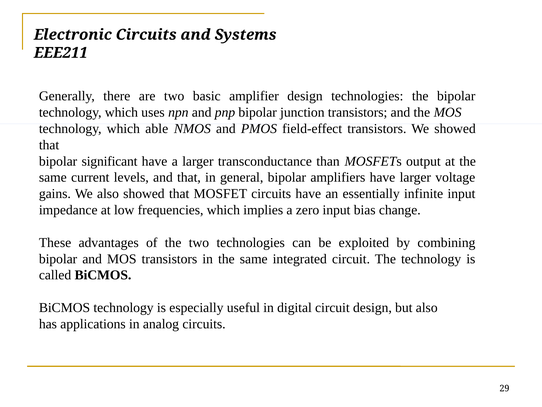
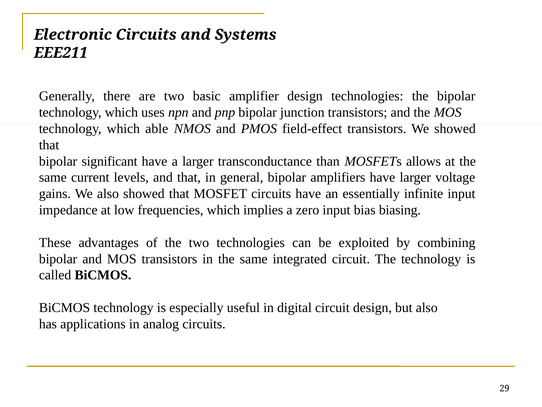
output: output -> allows (423, 161)
change: change -> biasing (400, 210)
